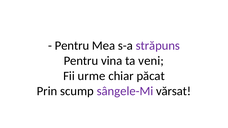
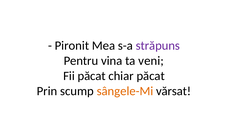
Pentru: Pentru -> Pironit (72, 46)
Fii urme: urme -> păcat (92, 76)
sângele-Mi colour: purple -> orange (125, 91)
